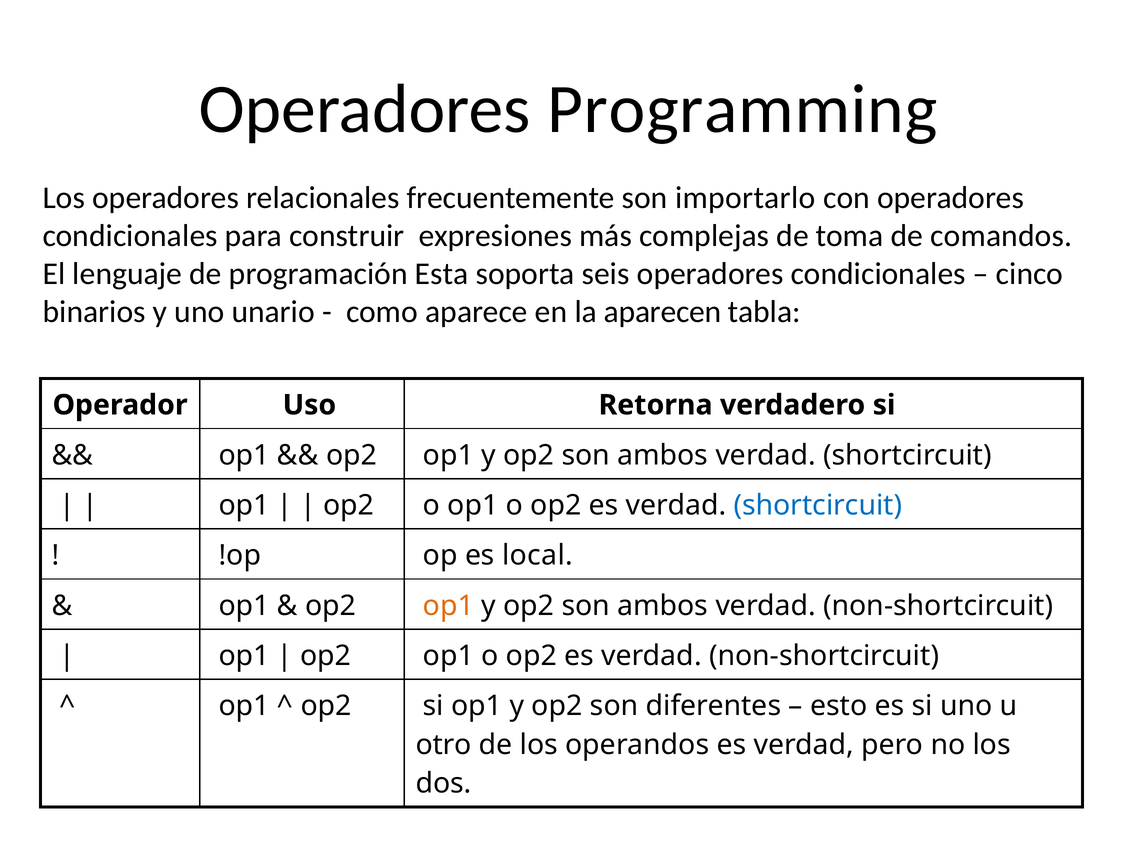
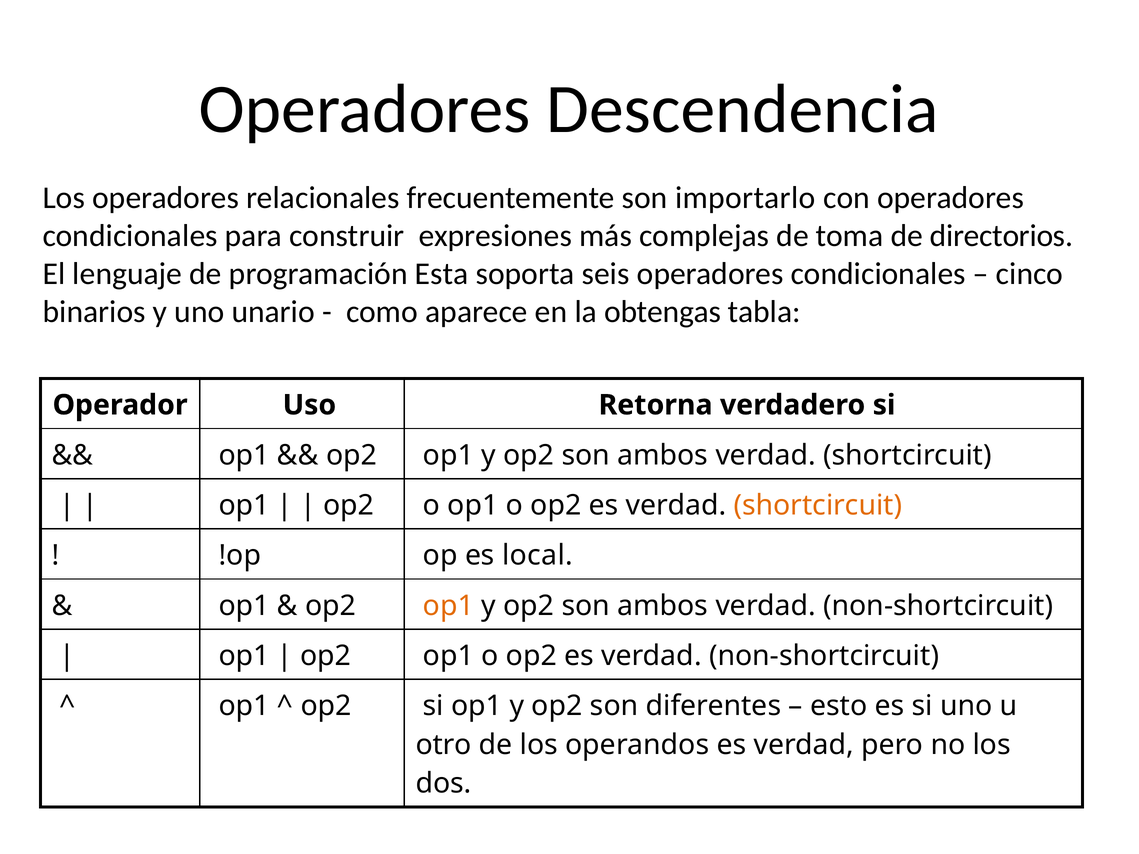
Programming: Programming -> Descendencia (743, 109)
comandos: comandos -> directorios (1001, 236)
aparecen: aparecen -> obtengas (662, 312)
shortcircuit colour: blue -> orange (818, 505)
